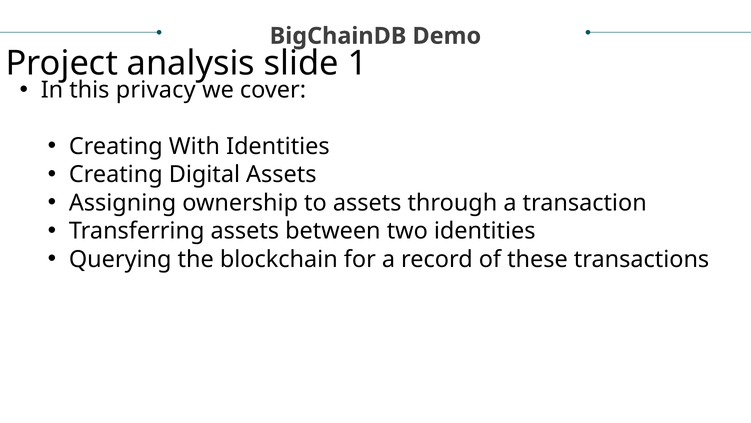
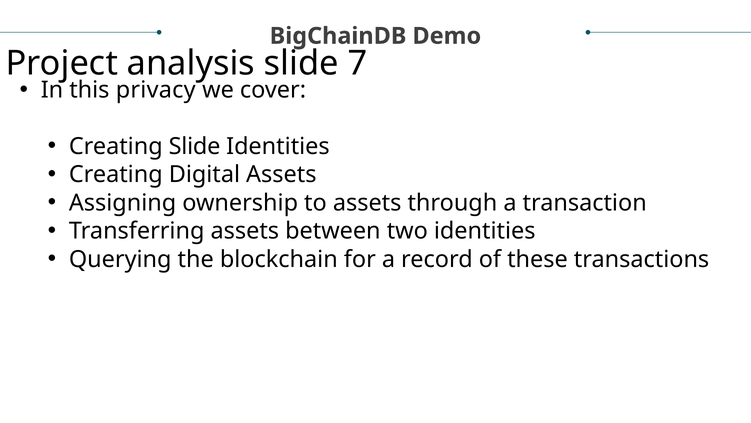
1: 1 -> 7 (357, 63)
Creating With: With -> Slide (195, 146)
